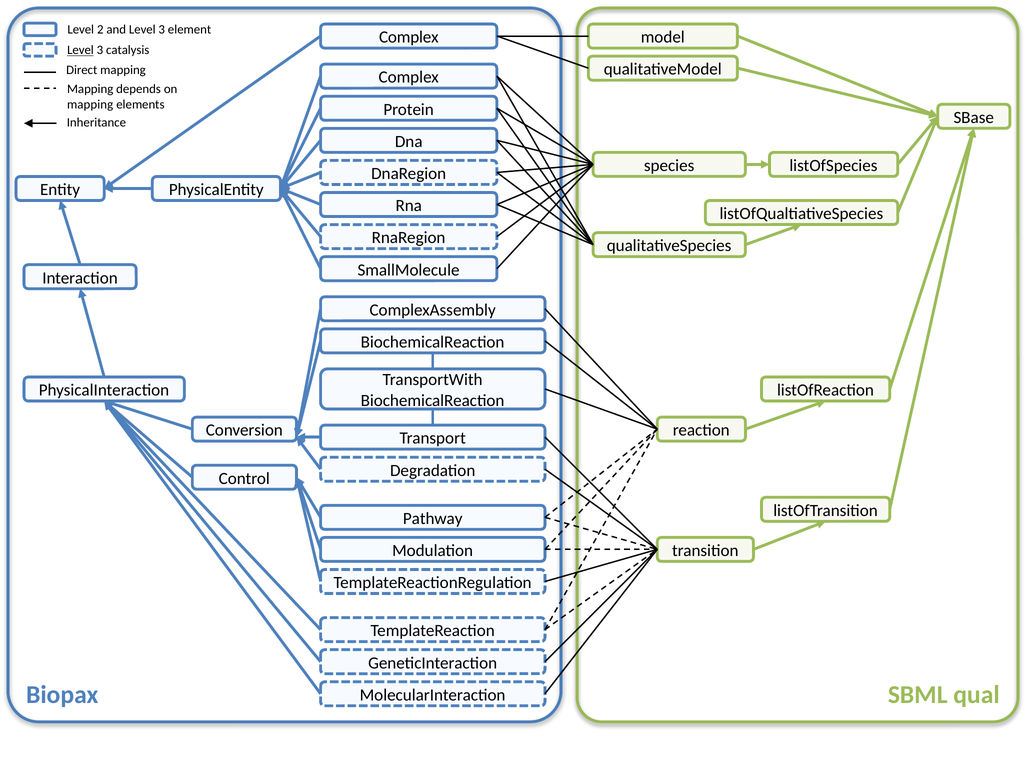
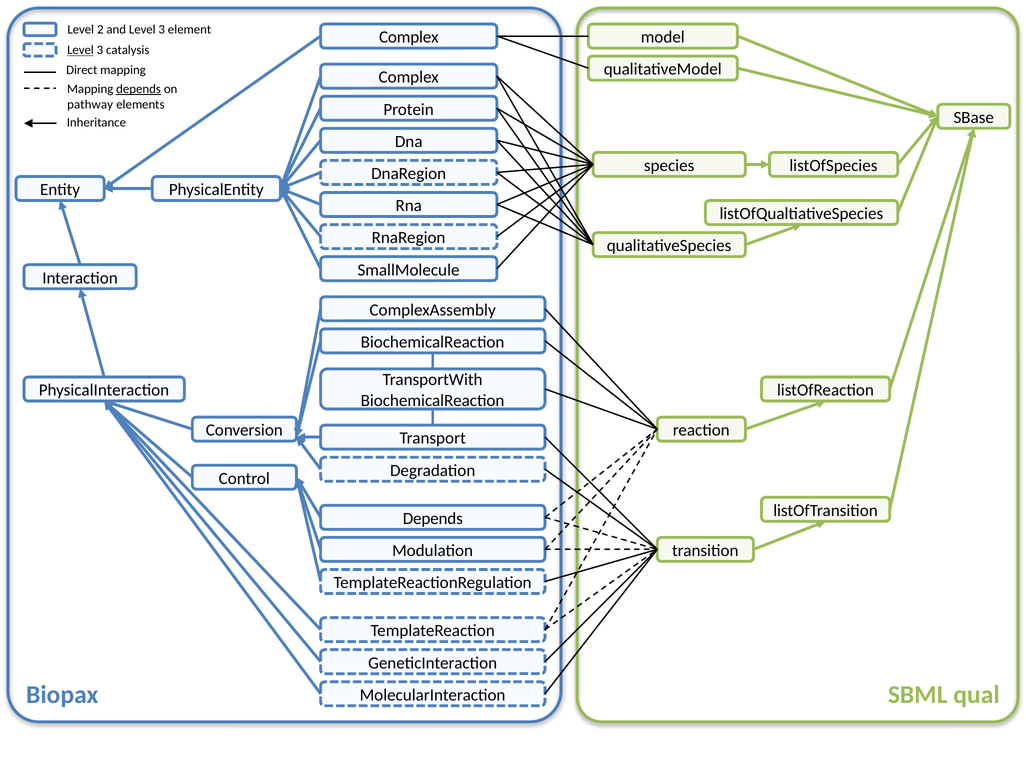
depends underline: none -> present (139, 89)
mapping: mapping -> pathway (90, 104)
Pathway: Pathway -> Depends (433, 518)
